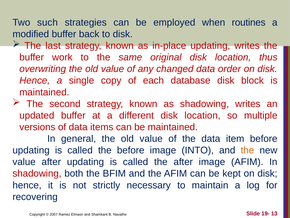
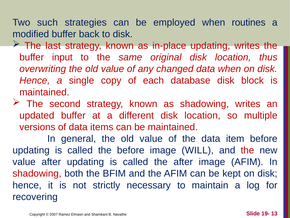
work: work -> input (62, 57)
data order: order -> when (229, 69)
INTO: INTO -> WILL (198, 150)
the colour: orange -> red (247, 150)
